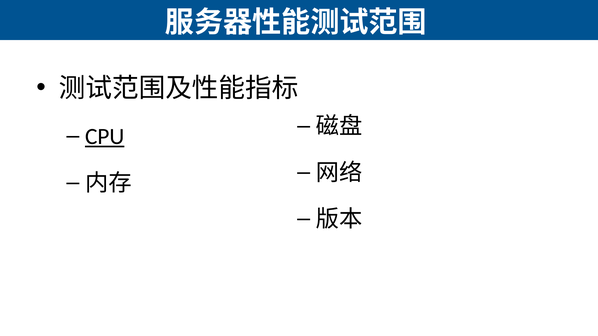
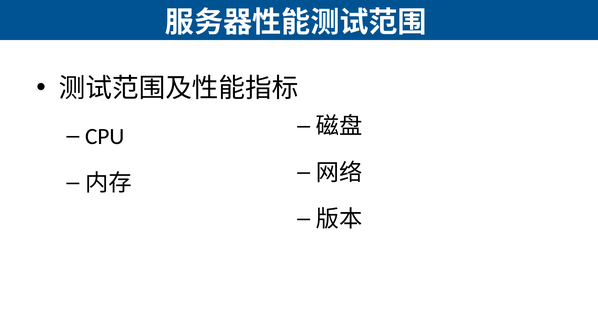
CPU underline: present -> none (105, 137)
